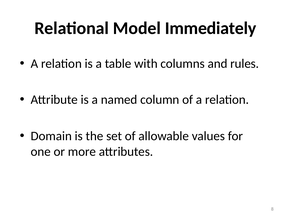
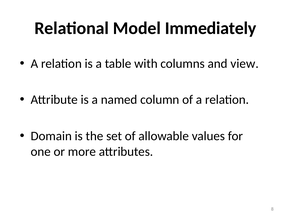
rules: rules -> view (245, 63)
